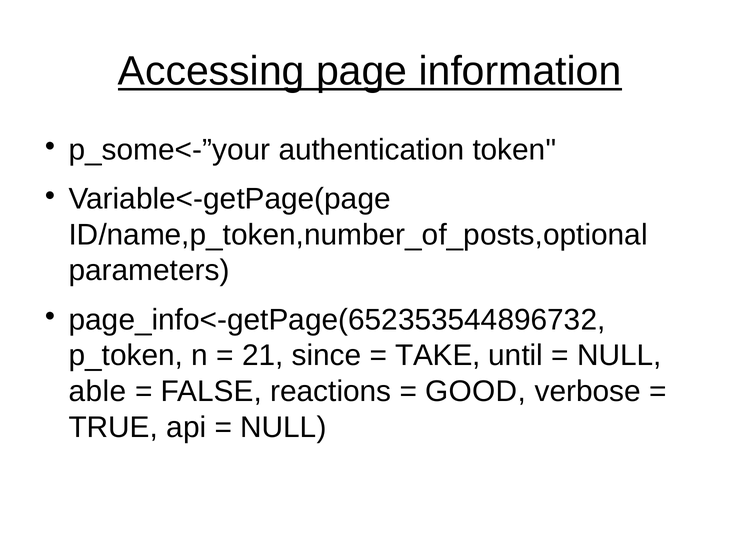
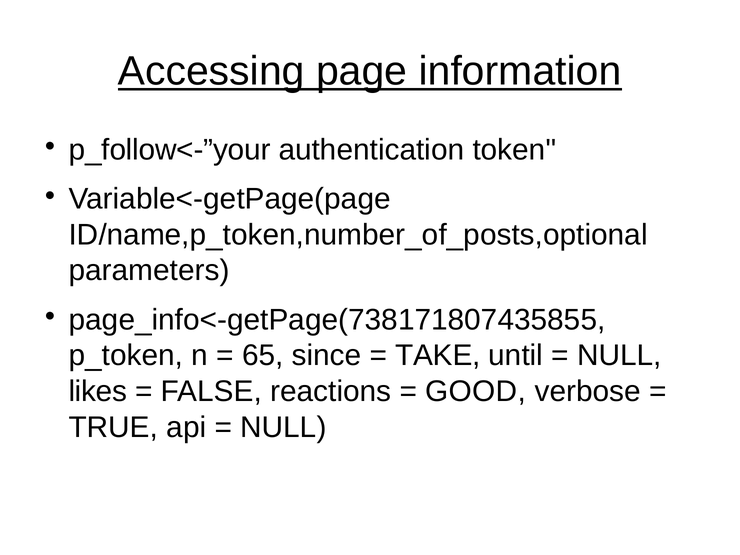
p_some<-”your: p_some<-”your -> p_follow<-”your (170, 150)
page_info<-getPage(652353544896732: page_info<-getPage(652353544896732 -> page_info<-getPage(738171807435855 (337, 320)
21: 21 -> 65 (263, 355)
able: able -> likes (98, 391)
